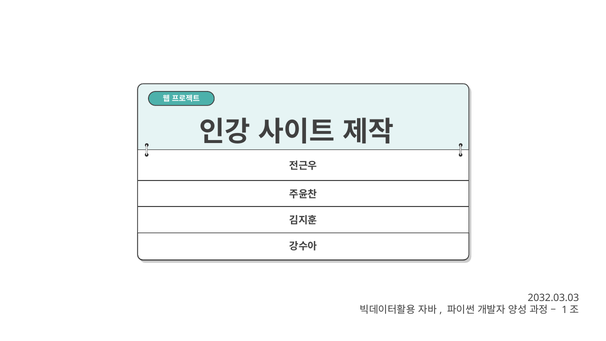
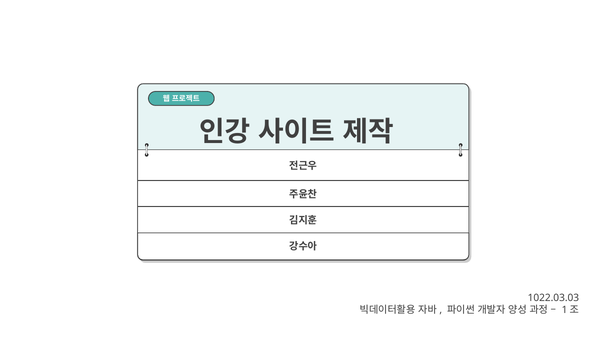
2032.03.03: 2032.03.03 -> 1022.03.03 (553, 298)
